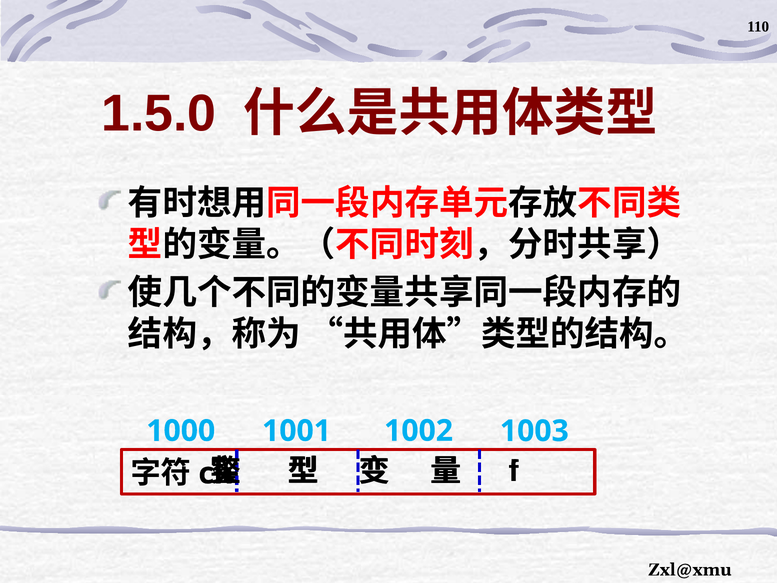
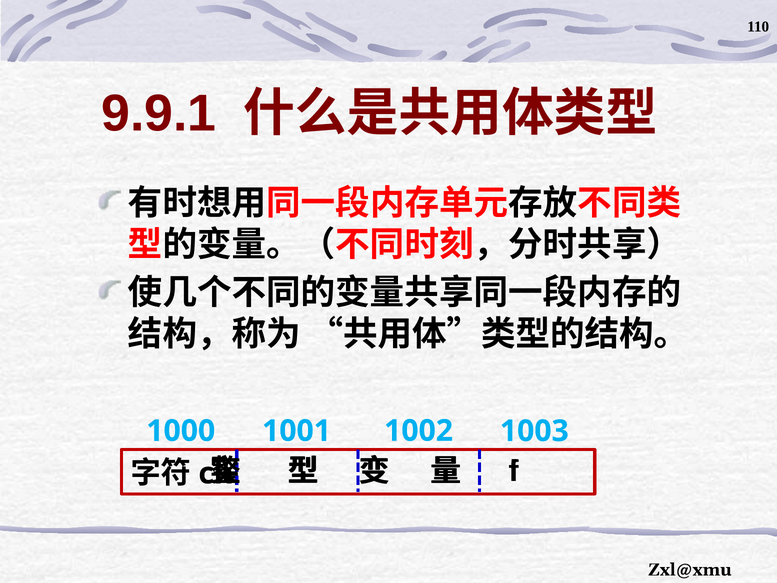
1.5.0: 1.5.0 -> 9.9.1 (159, 114)
